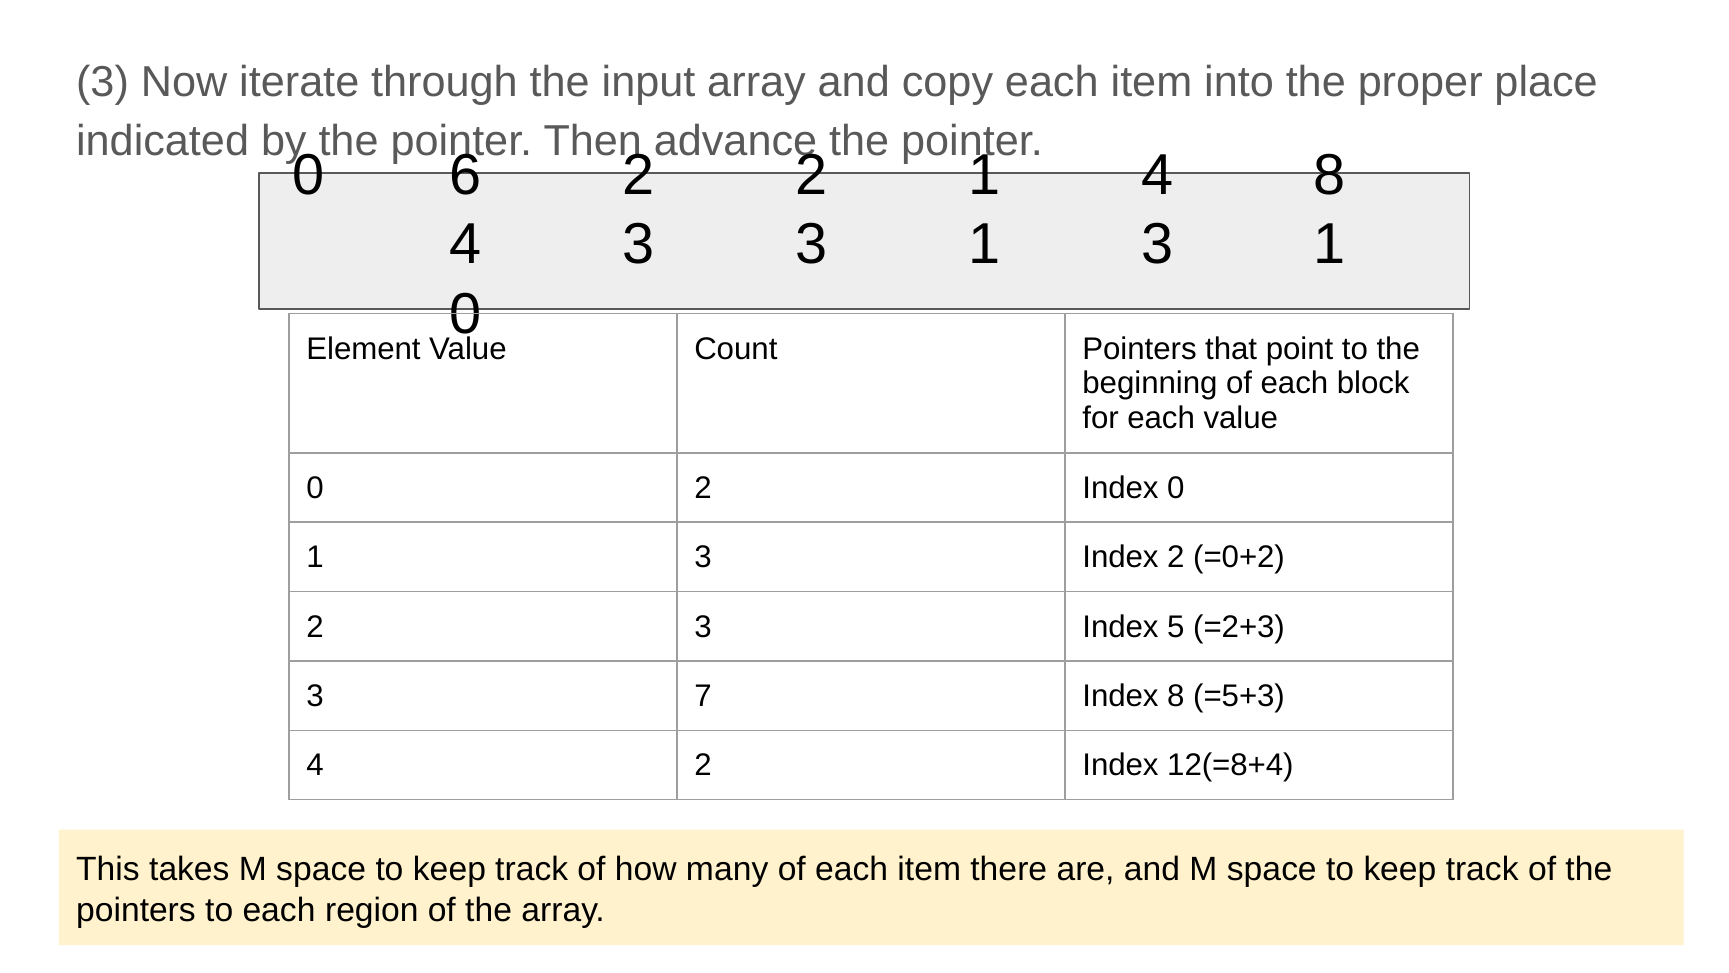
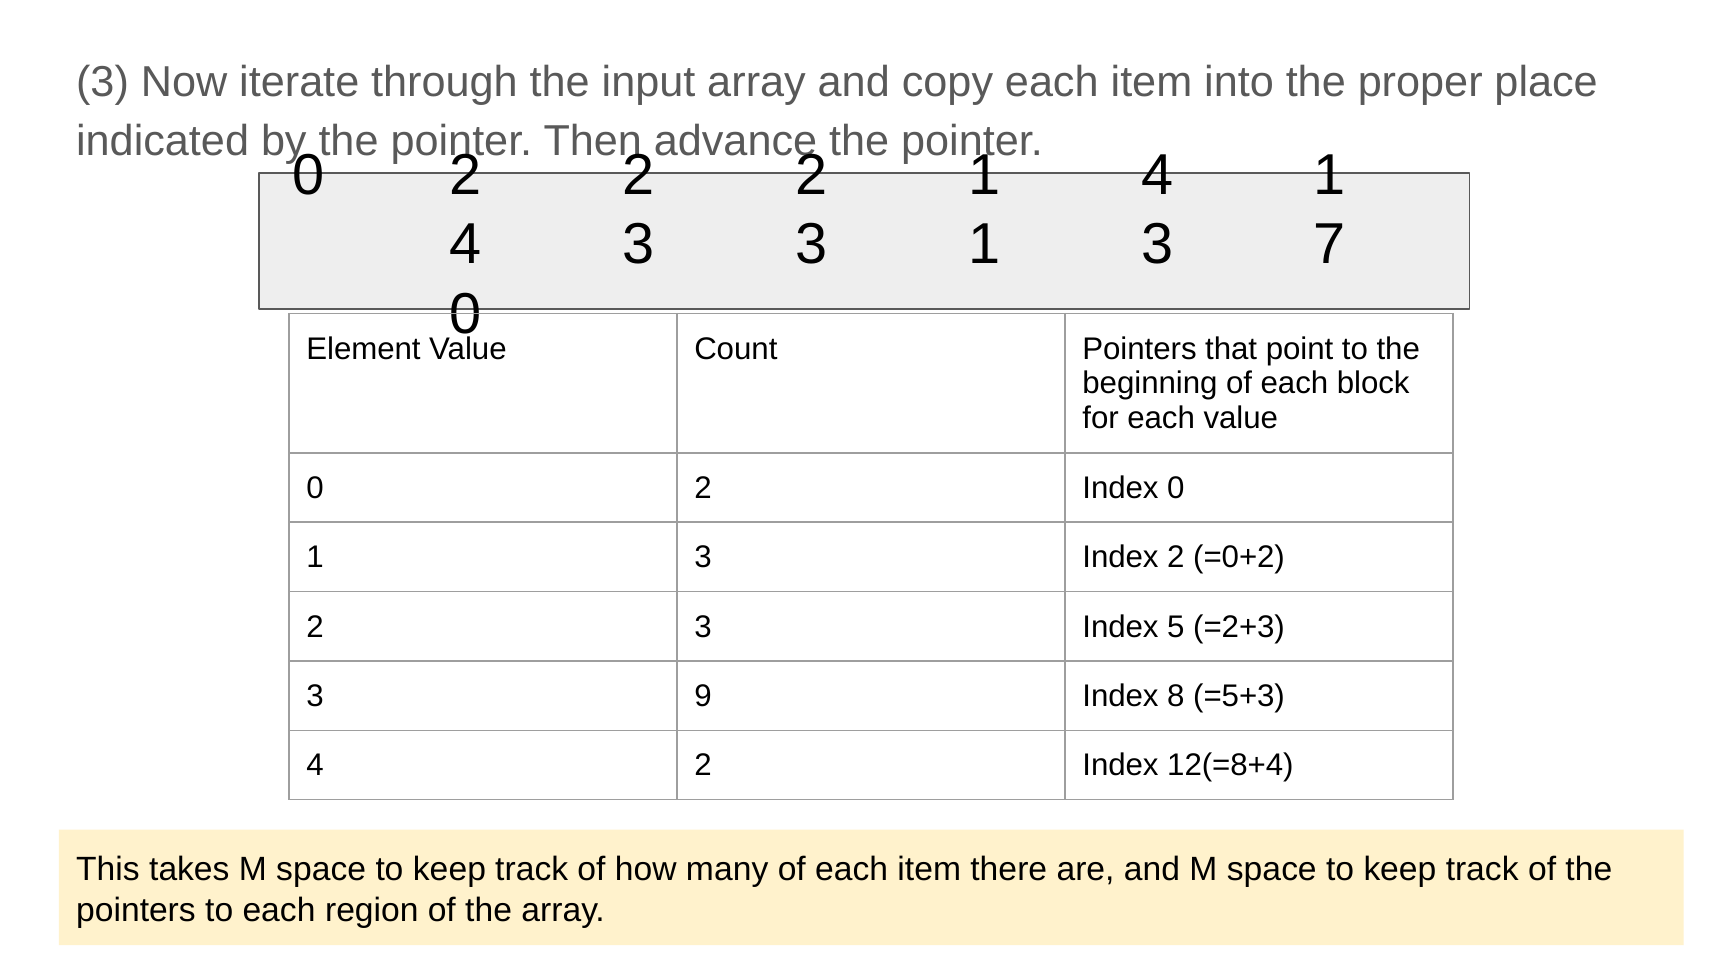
6: 6 -> 2 (466, 176)
4 8: 8 -> 1 (1330, 176)
1 3 1: 1 -> 7 (1330, 245)
7: 7 -> 9 (703, 696)
